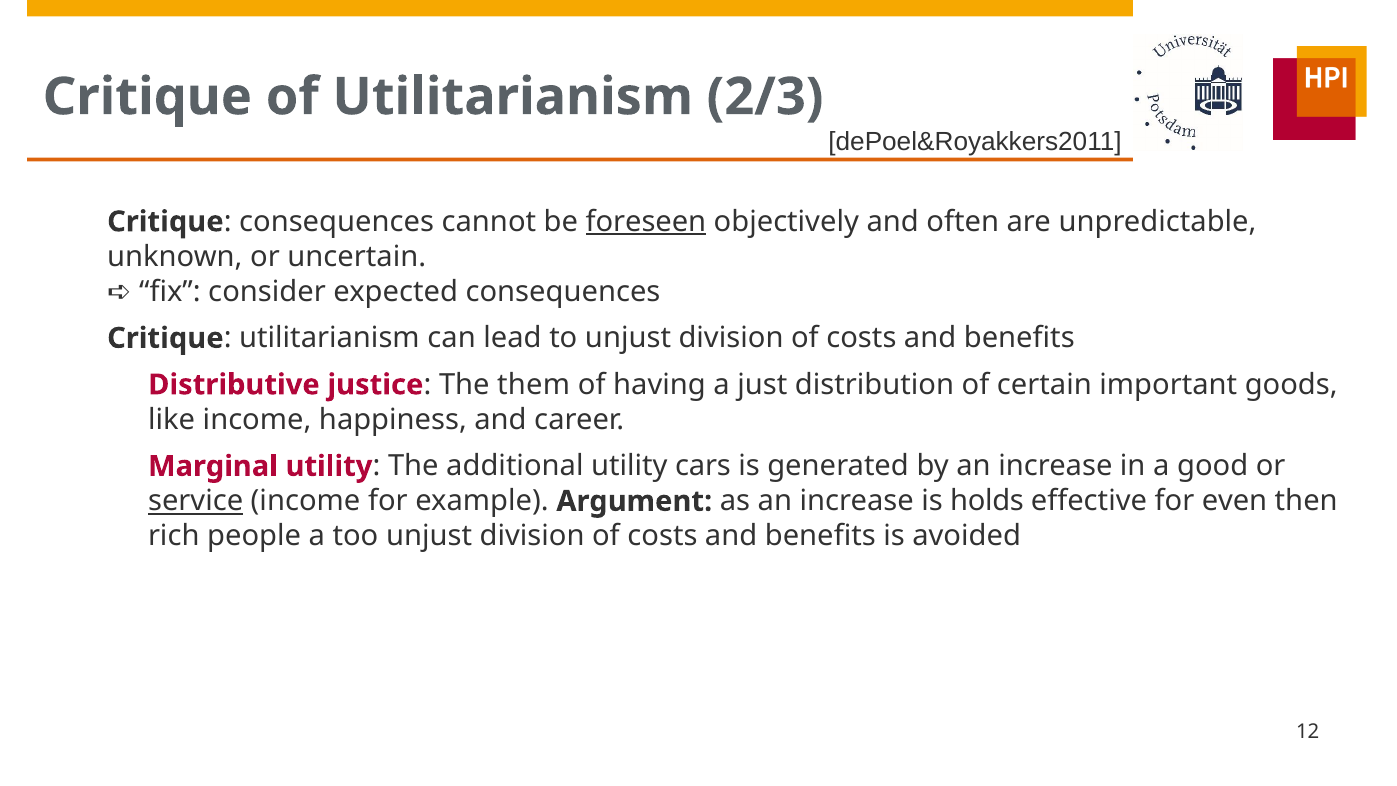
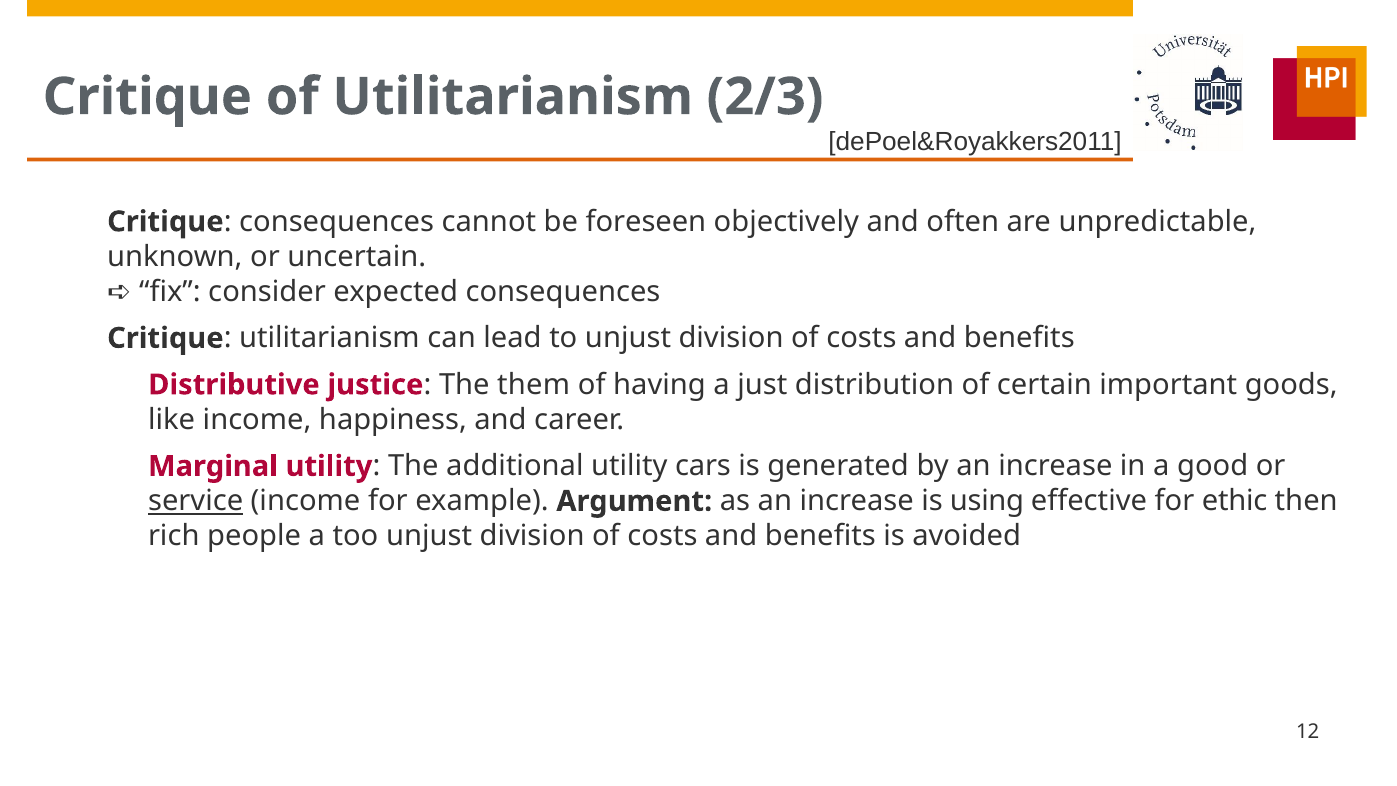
foreseen underline: present -> none (646, 222)
holds: holds -> using (987, 501)
even: even -> ethic (1235, 501)
